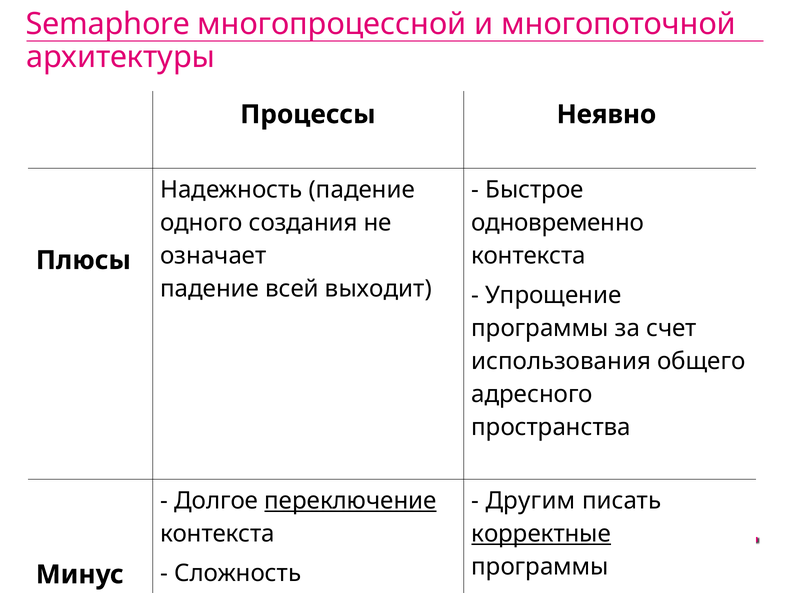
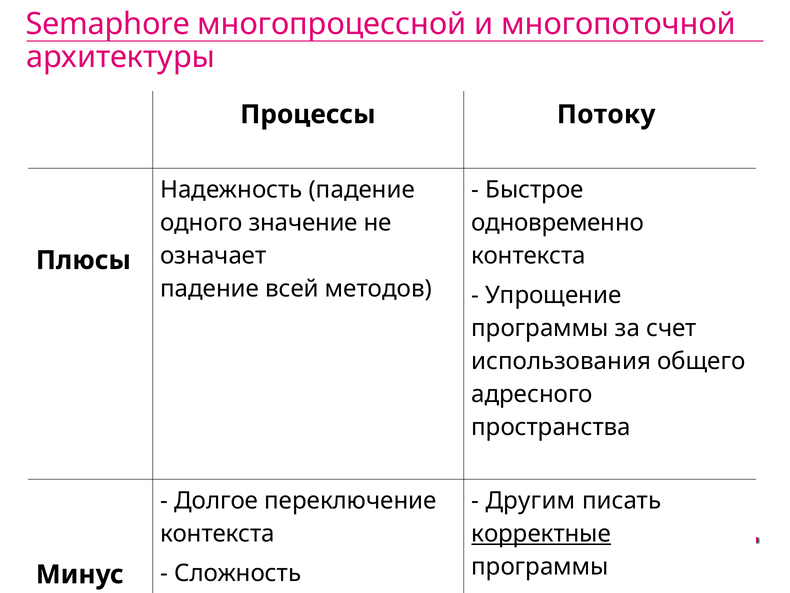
Неявно: Неявно -> Потоку (606, 114)
создания: создания -> значение (303, 223)
выходит: выходит -> методов (378, 288)
переключение underline: present -> none (350, 501)
